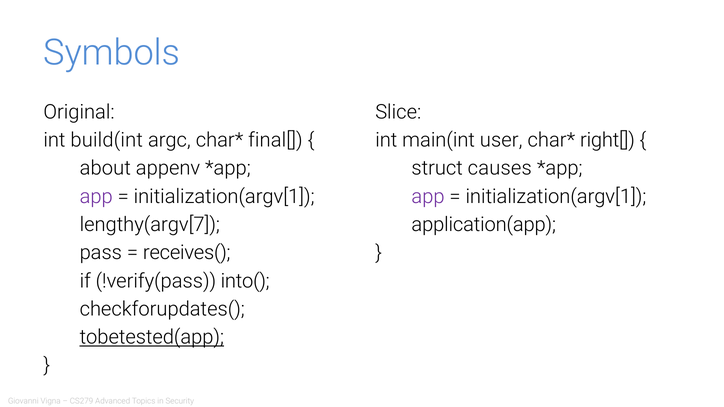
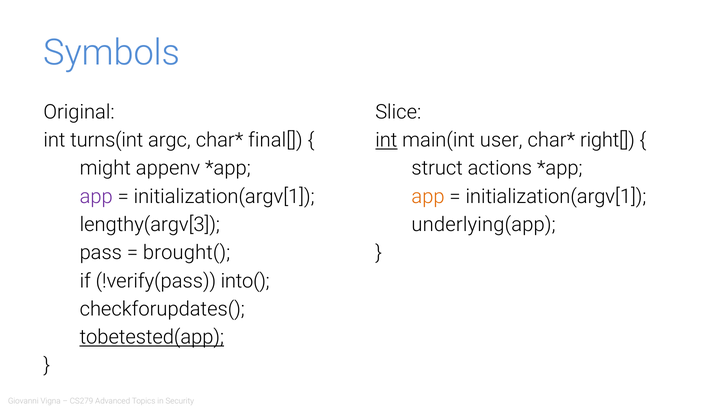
build(int: build(int -> turns(int (107, 140)
int underline: none -> present (386, 140)
about: about -> might (105, 168)
causes: causes -> actions (500, 168)
app colour: purple -> orange (428, 197)
lengthy(argv[7: lengthy(argv[7 -> lengthy(argv[3 (150, 225)
application(app: application(app -> underlying(app (484, 225)
receives(: receives( -> brought( (187, 253)
